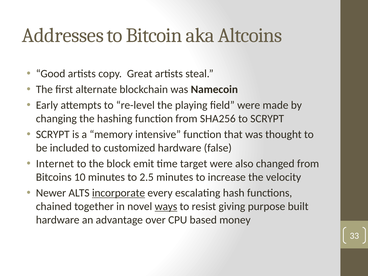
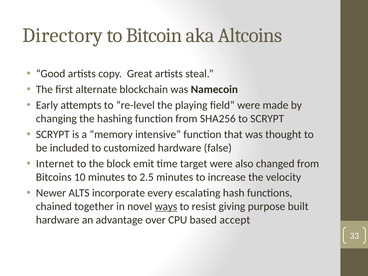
Addresses: Addresses -> Directory (63, 35)
incorporate underline: present -> none (119, 193)
money: money -> accept (235, 220)
